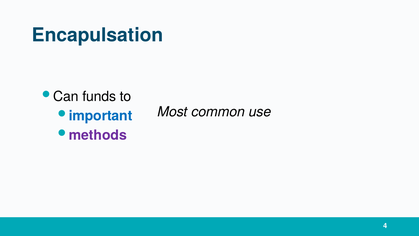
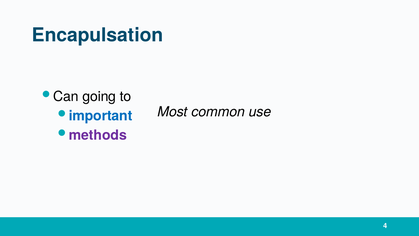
funds: funds -> going (99, 96)
